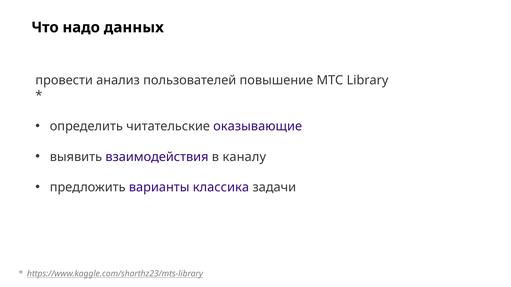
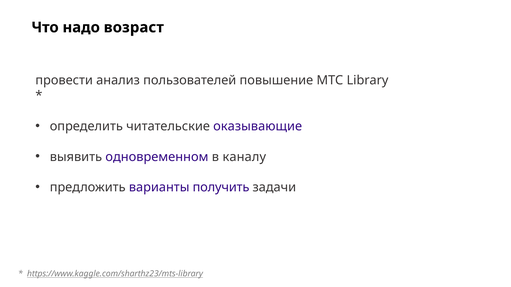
данных: данных -> возраст (134, 27)
взаимодействия: взаимодействия -> одновременном (157, 157)
классика: классика -> получить (221, 188)
